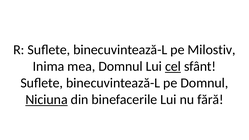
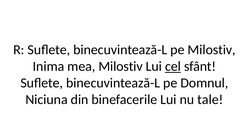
mea Domnul: Domnul -> Milostiv (121, 66)
Niciuna underline: present -> none (47, 100)
fără: fără -> tale (210, 100)
